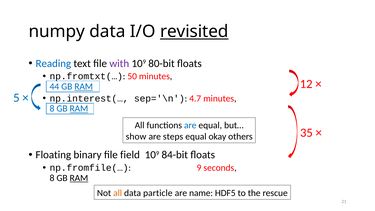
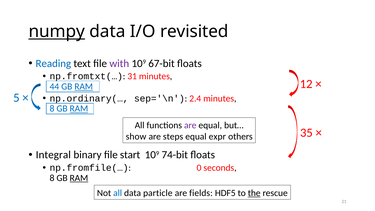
numpy underline: none -> present (57, 32)
revisited underline: present -> none (194, 32)
80-bit: 80-bit -> 67-bit (162, 63)
50: 50 -> 31 (132, 76)
np.interest(…: np.interest(… -> np.ordinary(… (89, 98)
4.7: 4.7 -> 2.4 (195, 98)
are colour: blue -> purple (190, 125)
okay: okay -> expr (217, 136)
Floating: Floating -> Integral (53, 155)
field: field -> start (130, 155)
84-bit: 84-bit -> 74-bit (175, 155)
9: 9 -> 0 (199, 168)
all colour: orange -> blue (118, 193)
name: name -> fields (201, 193)
the underline: none -> present (254, 193)
